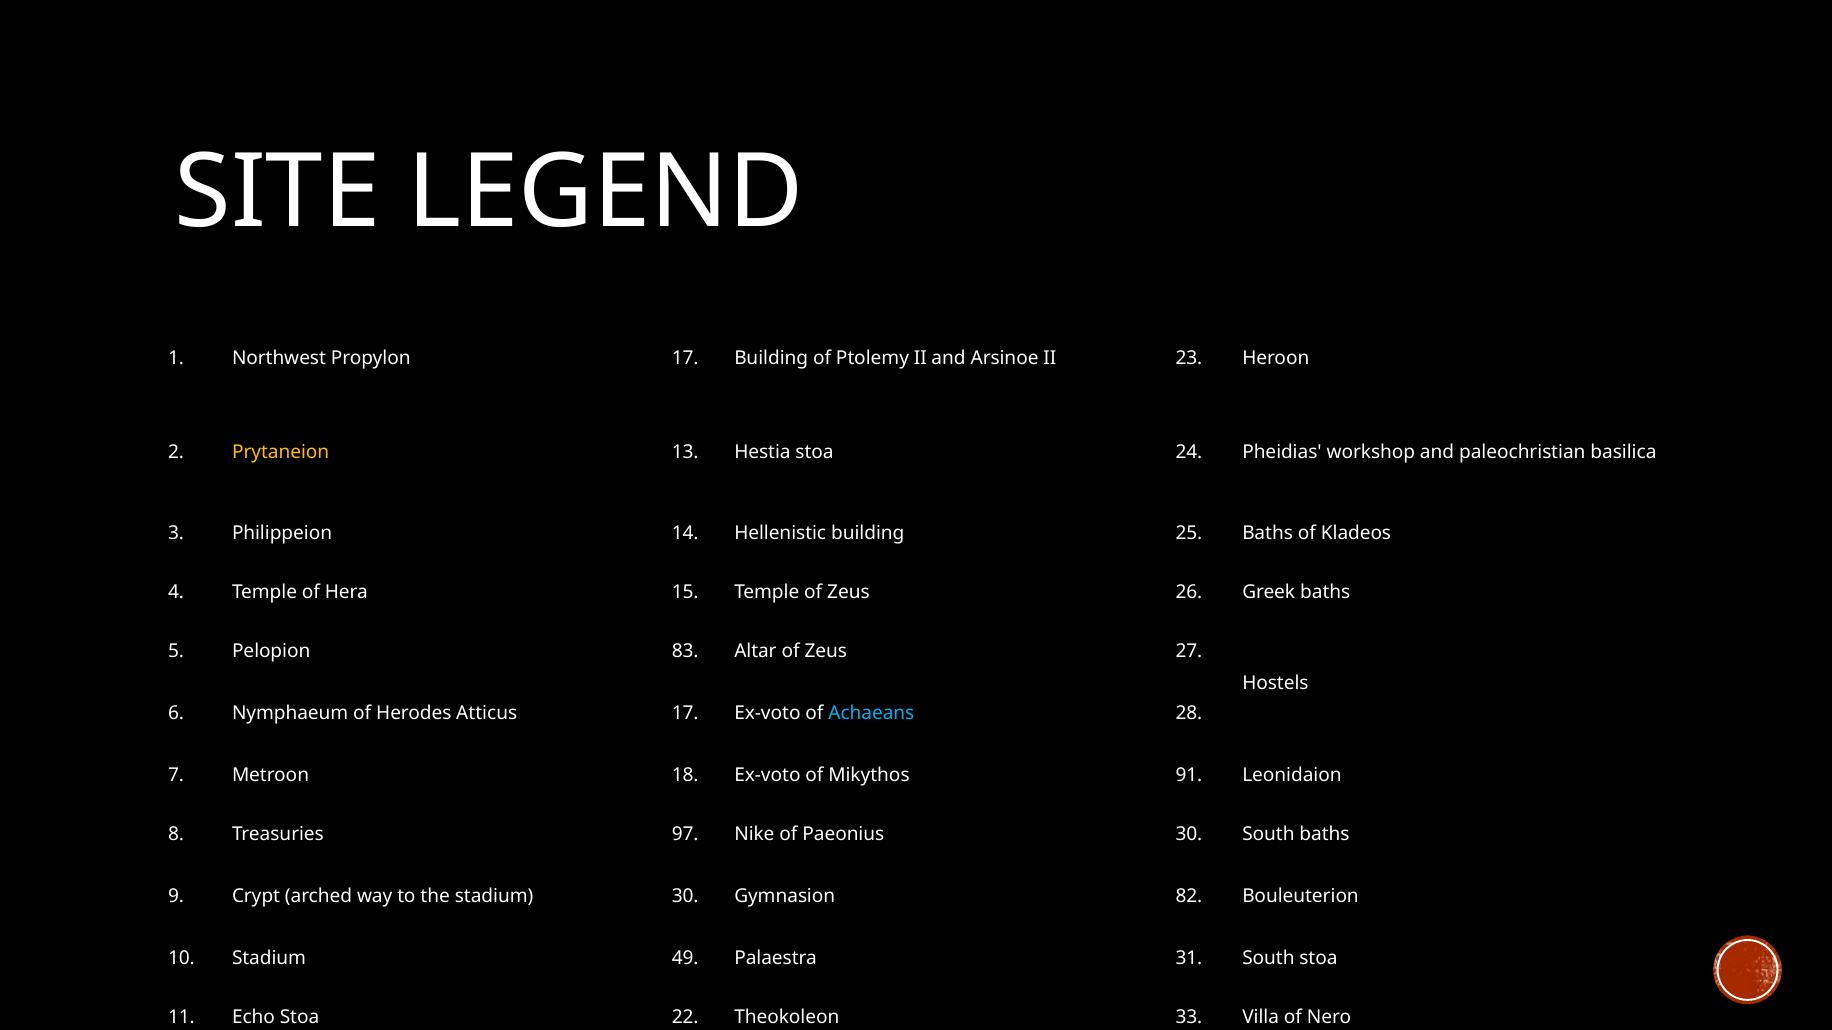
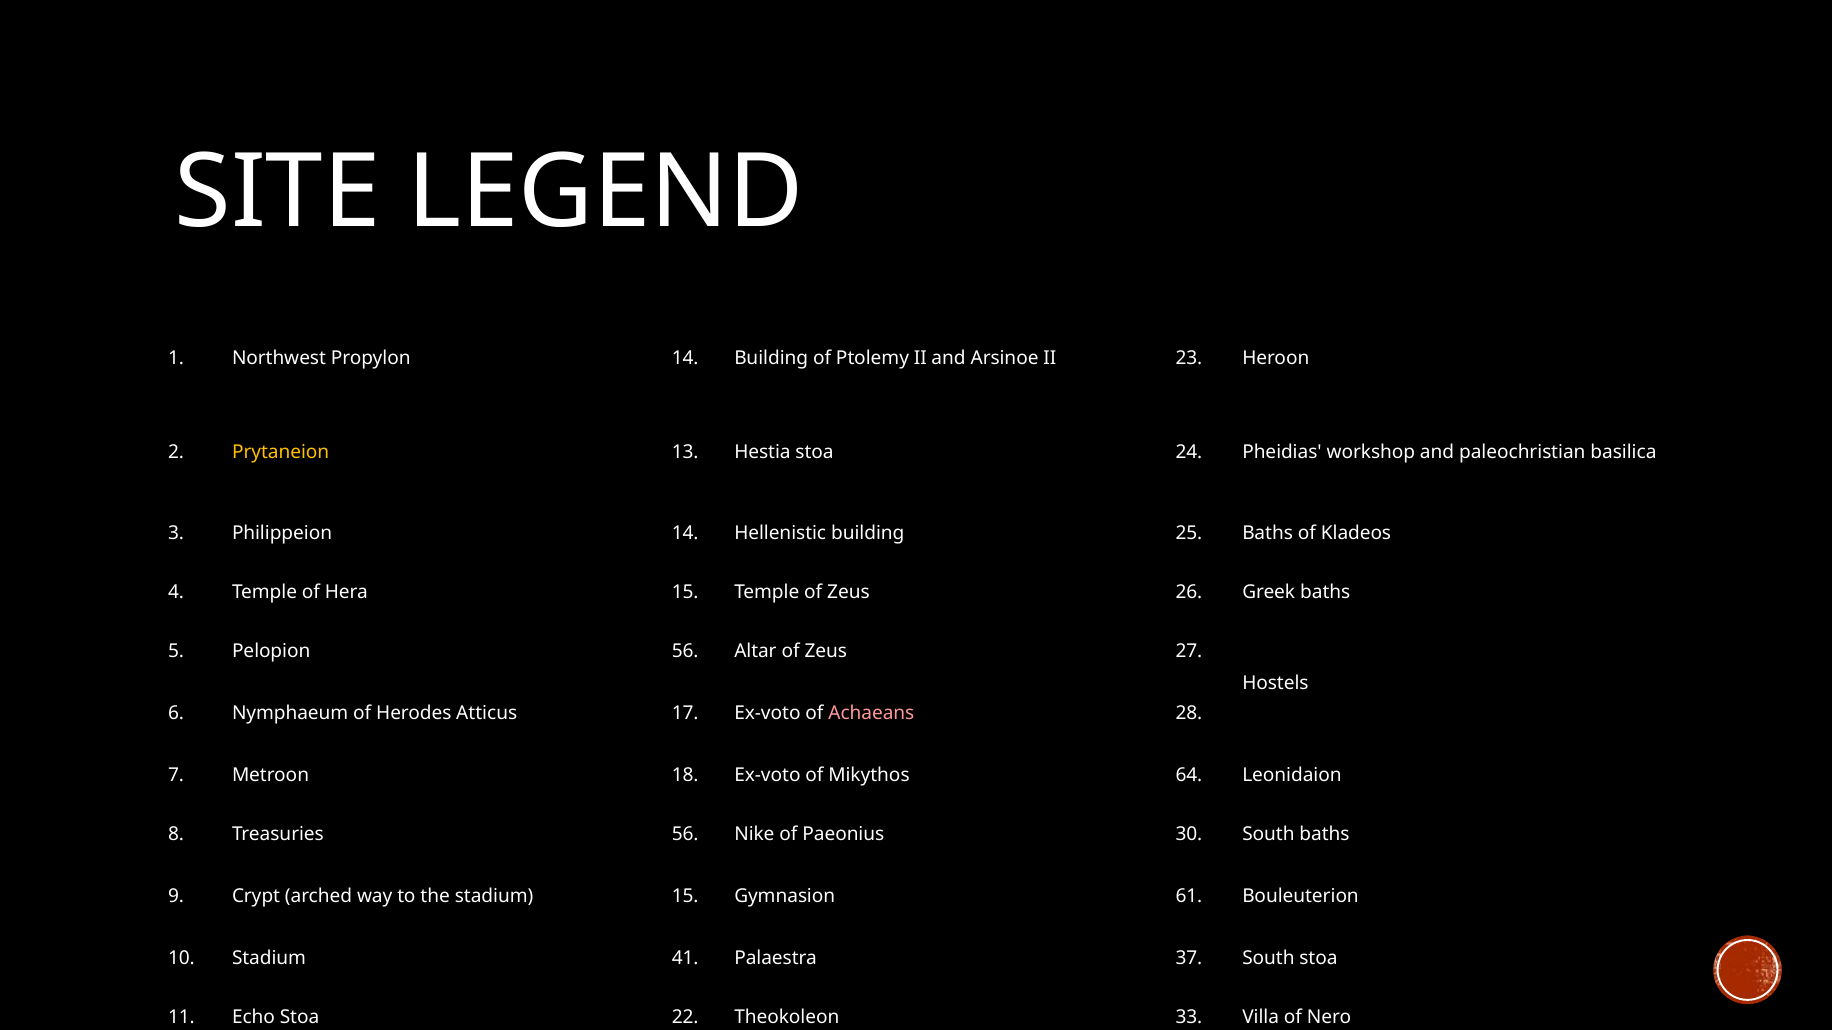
Propylon 17: 17 -> 14 (685, 358)
Pelopion 83: 83 -> 56 (685, 651)
Achaeans colour: light blue -> pink (871, 713)
91: 91 -> 64 (1189, 775)
Treasuries 97: 97 -> 56 (685, 834)
stadium 30: 30 -> 15 (685, 896)
82: 82 -> 61 (1189, 896)
49: 49 -> 41 (685, 958)
31: 31 -> 37 (1189, 958)
